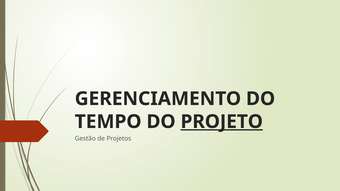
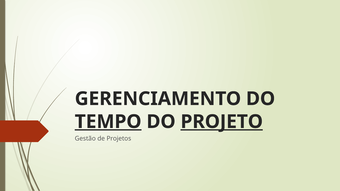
TEMPO underline: none -> present (108, 122)
